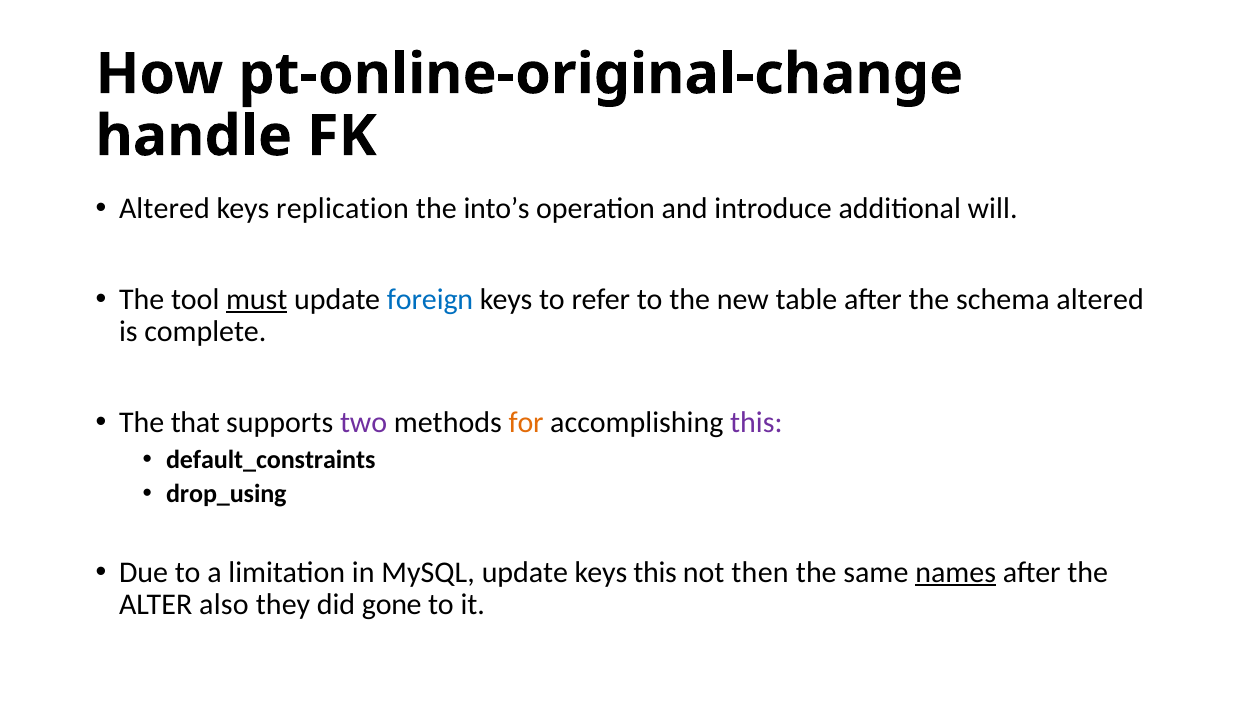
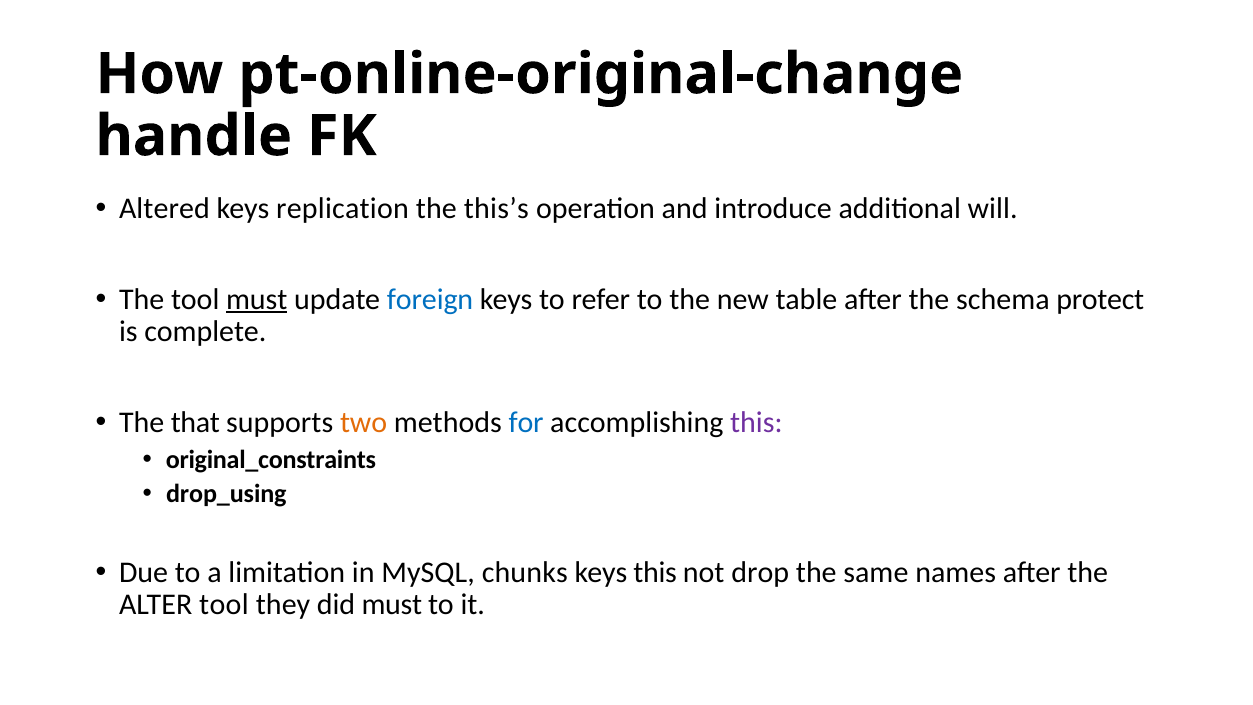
into’s: into’s -> this’s (496, 208)
schema altered: altered -> protect (1100, 299)
two colour: purple -> orange (364, 423)
for colour: orange -> blue (526, 423)
default_constraints: default_constraints -> original_constraints (271, 459)
MySQL update: update -> chunks (525, 572)
then: then -> drop (760, 572)
names underline: present -> none (956, 572)
ALTER also: also -> tool (224, 605)
did gone: gone -> must (392, 605)
